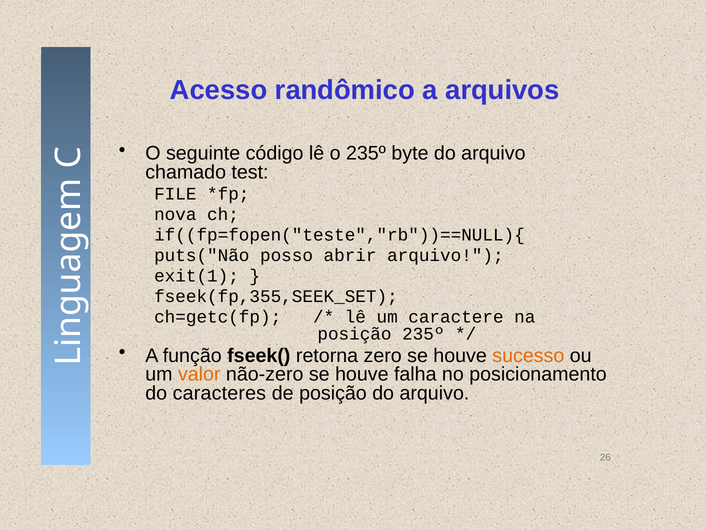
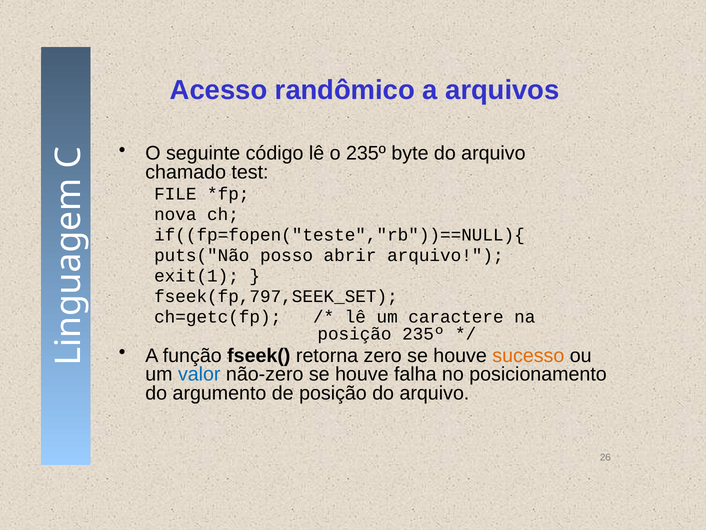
fseek(fp,355,SEEK_SET: fseek(fp,355,SEEK_SET -> fseek(fp,797,SEEK_SET (276, 296)
valor colour: orange -> blue (199, 374)
caracteres: caracteres -> argumento (219, 393)
